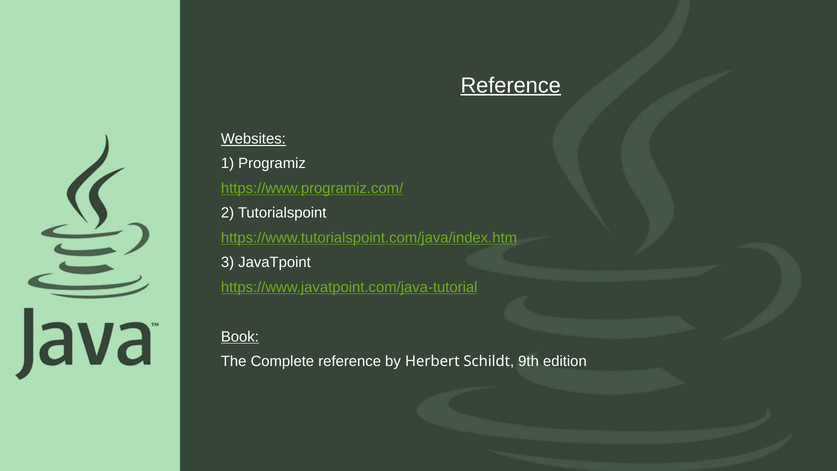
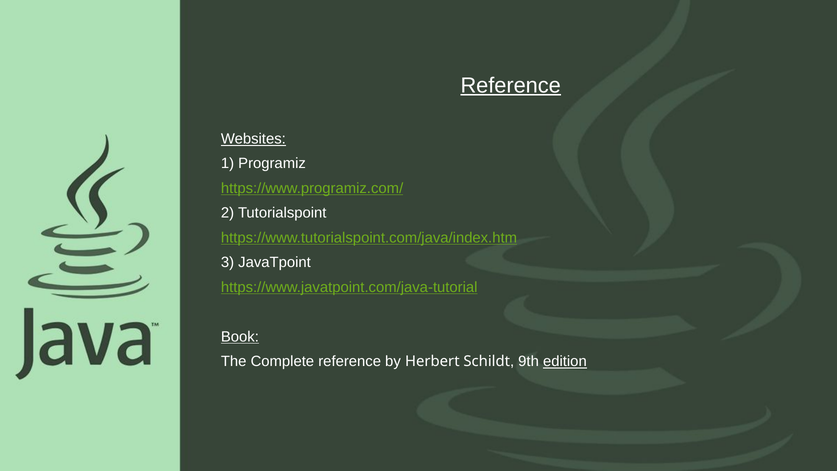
edition underline: none -> present (565, 361)
